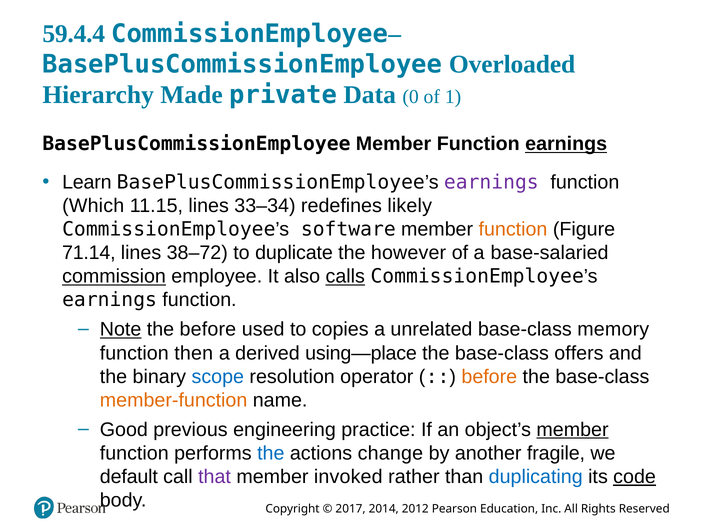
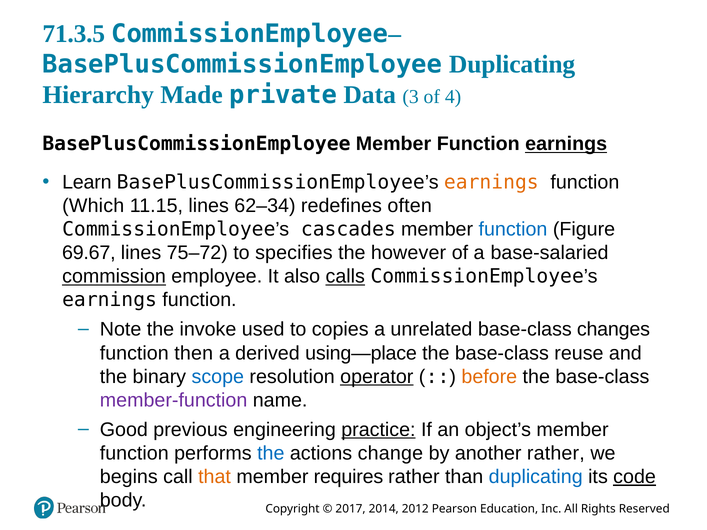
59.4.4: 59.4.4 -> 71.3.5 (74, 34)
BasePlusCommissionEmployee Overloaded: Overloaded -> Duplicating (512, 64)
0: 0 -> 3 (411, 97)
1: 1 -> 4 (453, 97)
earnings colour: purple -> orange (491, 182)
33–34: 33–34 -> 62–34 (265, 206)
likely: likely -> often (410, 206)
software: software -> cascades (348, 229)
function colour: orange -> blue (513, 229)
71.14: 71.14 -> 69.67 (89, 253)
38–72: 38–72 -> 75–72 (197, 253)
duplicate: duplicate -> specifies (294, 253)
Note underline: present -> none (121, 330)
the before: before -> invoke (208, 330)
memory: memory -> changes (613, 330)
offers: offers -> reuse (579, 353)
operator underline: none -> present (377, 377)
member-function colour: orange -> purple (174, 400)
practice underline: none -> present (378, 430)
member underline: present -> none (573, 430)
another fragile: fragile -> rather (556, 453)
default: default -> begins (129, 477)
that colour: purple -> orange (215, 477)
invoked: invoked -> requires (348, 477)
